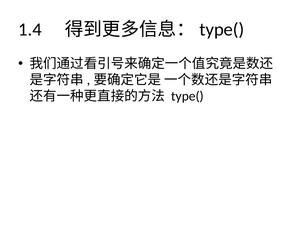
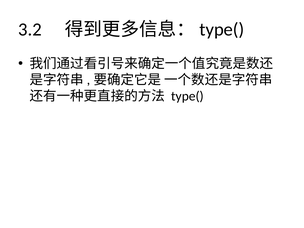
1.4: 1.4 -> 3.2 (30, 29)
